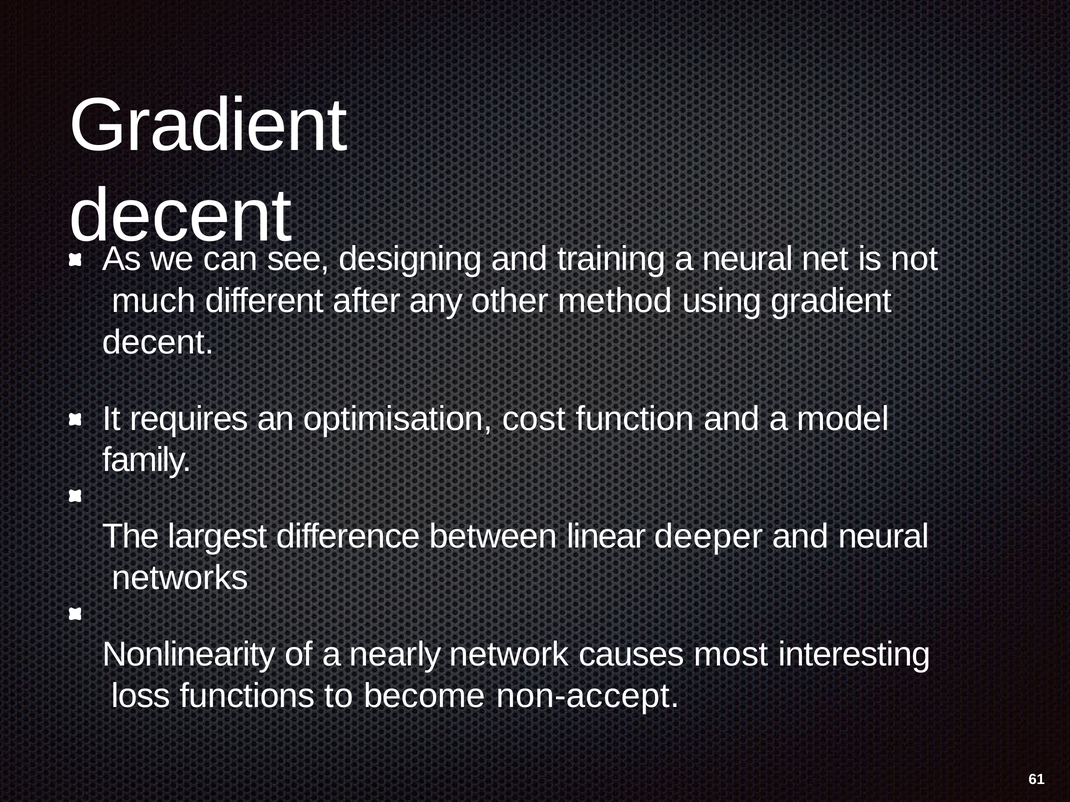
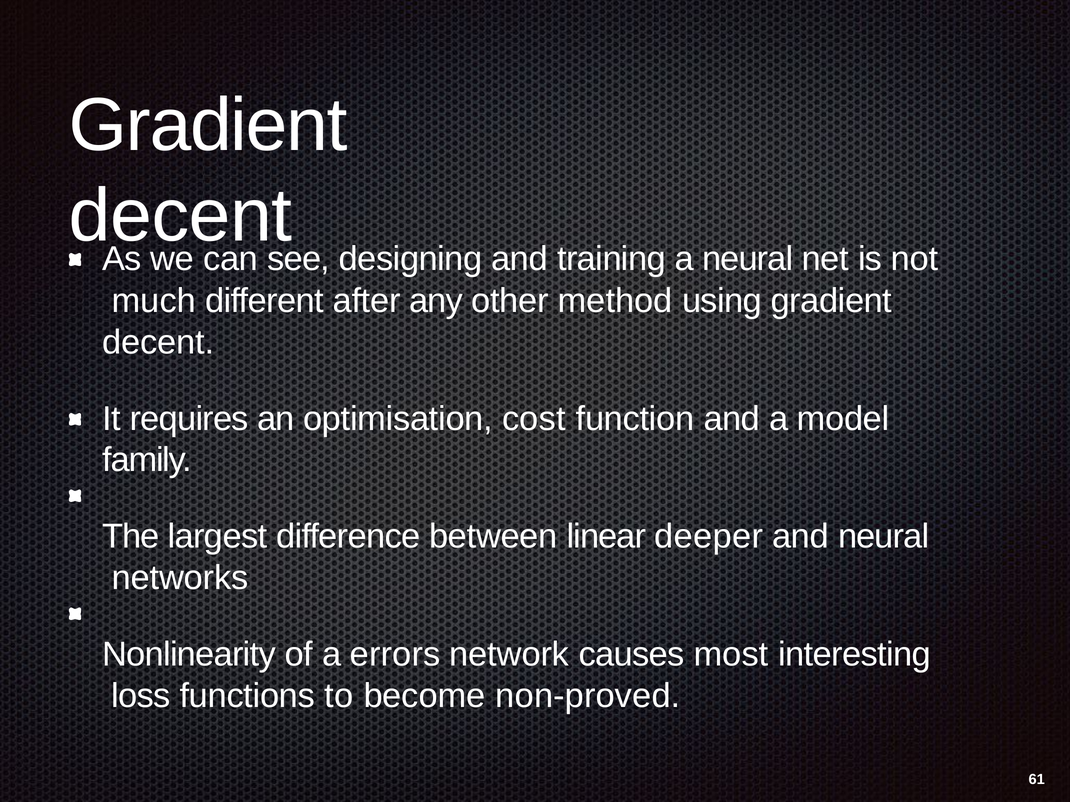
nearly: nearly -> errors (395, 655)
non-accept: non-accept -> non-proved (588, 696)
